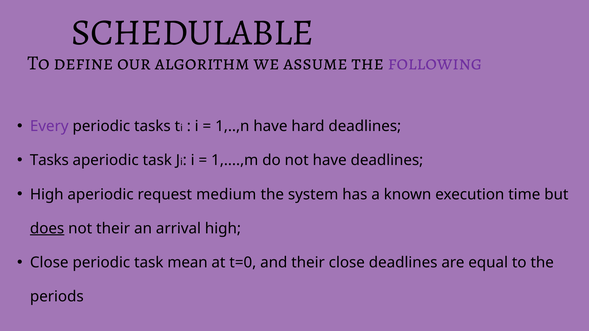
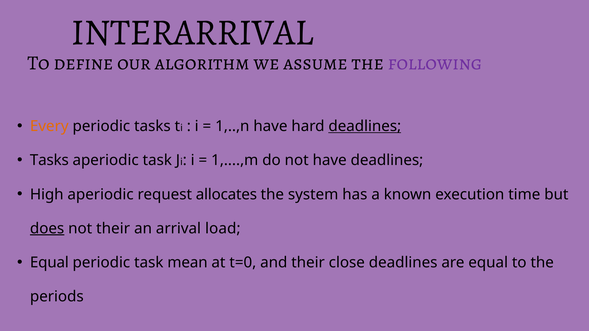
SCHEDULABLE: SCHEDULABLE -> INTERARRIVAL (192, 33)
Every colour: purple -> orange (49, 126)
deadlines underline: none -> present (365, 126)
medium: medium -> allocates (226, 195)
arrival high: high -> load (223, 229)
Close: Close -> Equal (49, 263)
